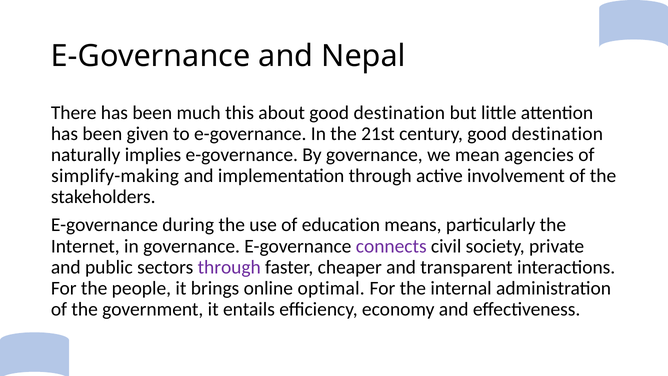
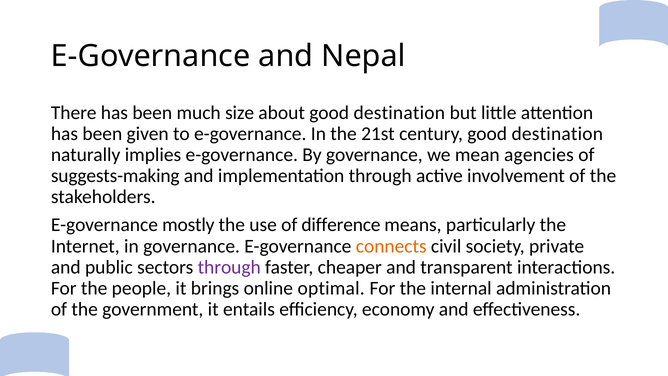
this: this -> size (240, 113)
simplify-making: simplify-making -> suggests-making (115, 176)
during: during -> mostly (188, 225)
education: education -> difference (341, 225)
connects colour: purple -> orange (391, 246)
